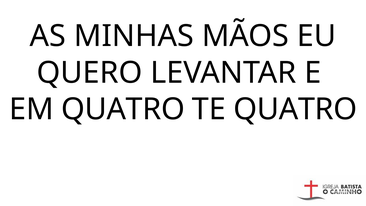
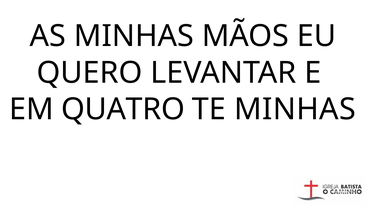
TE QUATRO: QUATRO -> MINHAS (295, 109)
